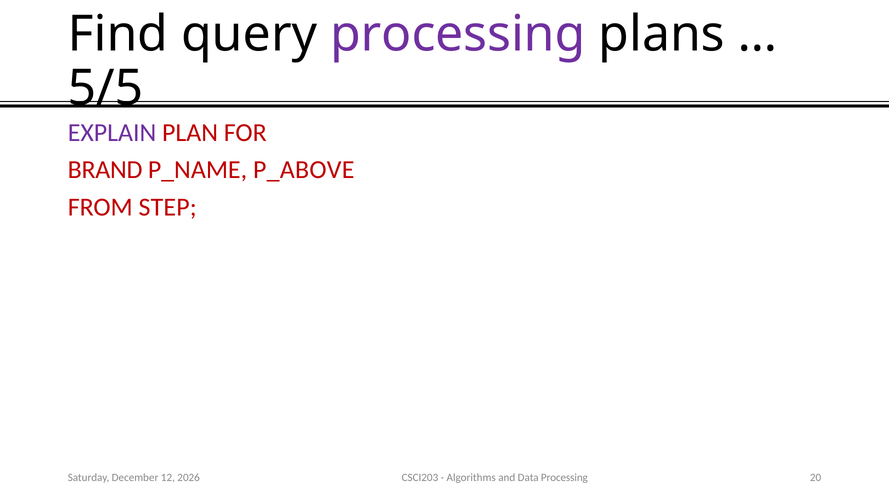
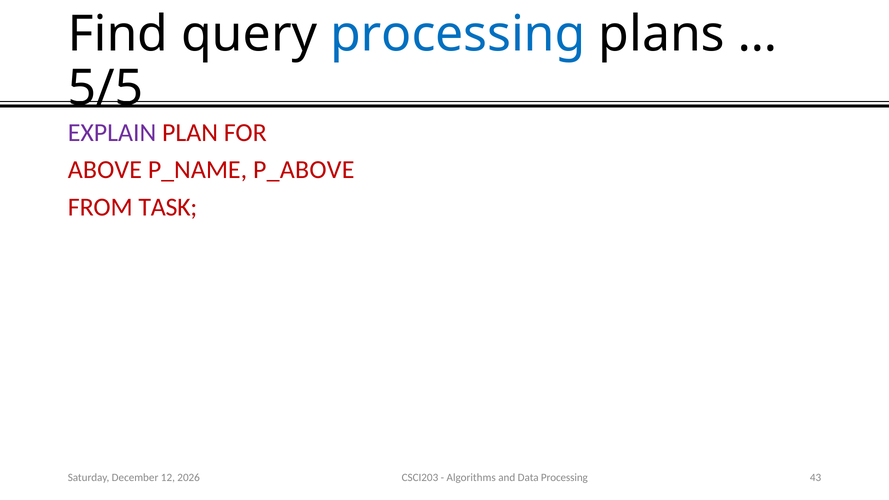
processing colour: purple -> blue (458, 34)
BRAND: BRAND -> ABOVE (105, 170)
STEP: STEP -> TASK (168, 207)
20: 20 -> 43 (816, 477)
